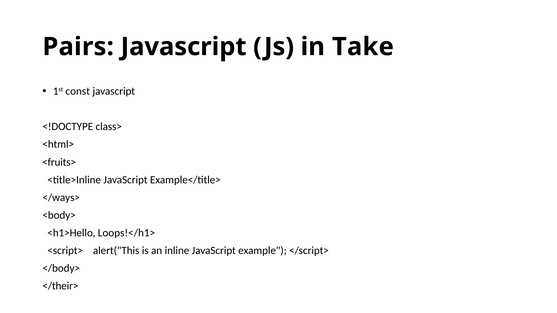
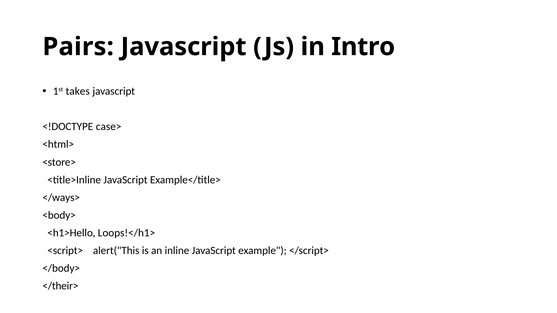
Take: Take -> Intro (363, 47)
const: const -> takes (78, 91)
class>: class> -> case> (109, 127)
<fruits>: <fruits> -> <store> (59, 162)
